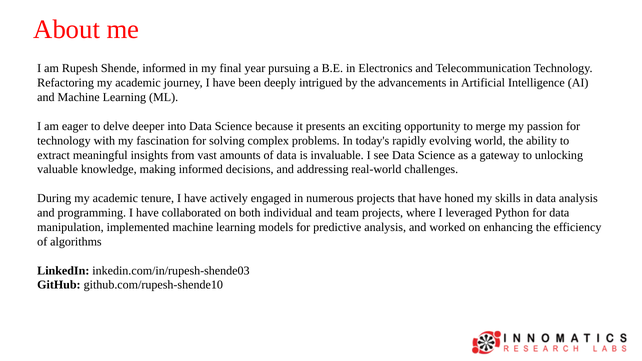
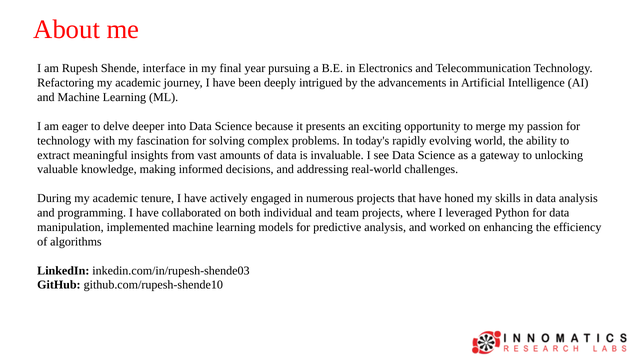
Shende informed: informed -> interface (164, 68)
